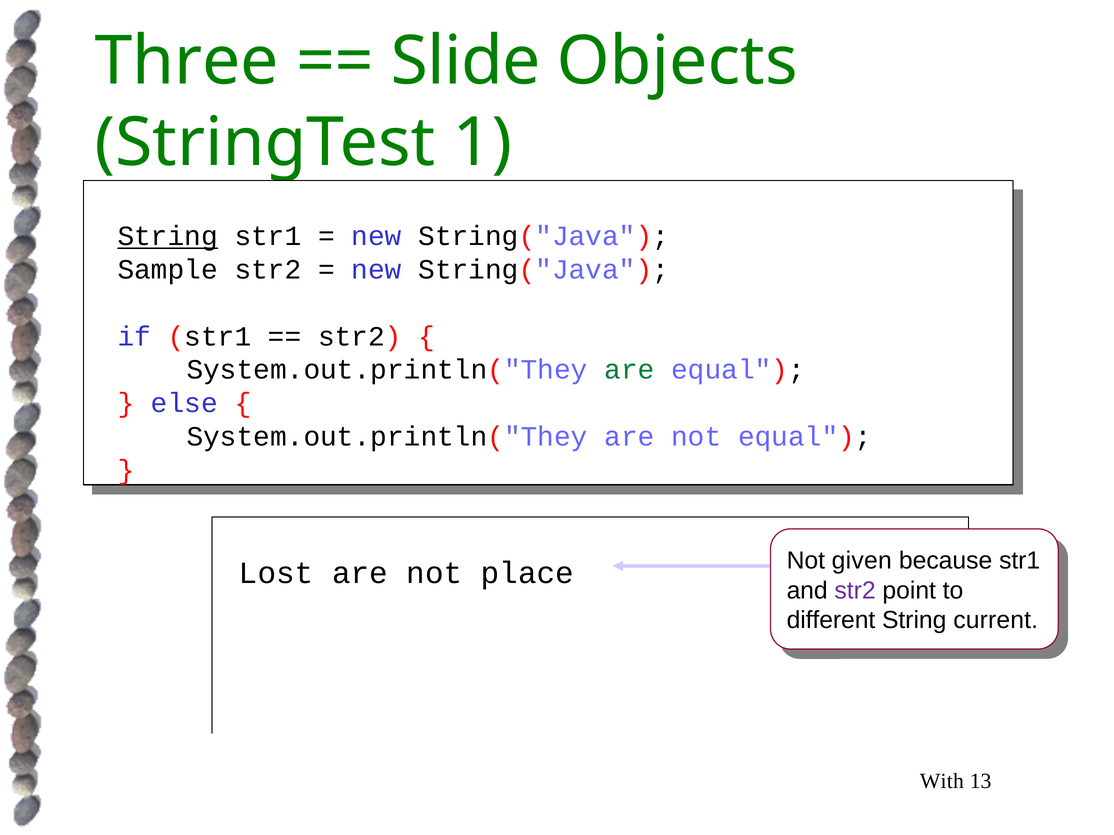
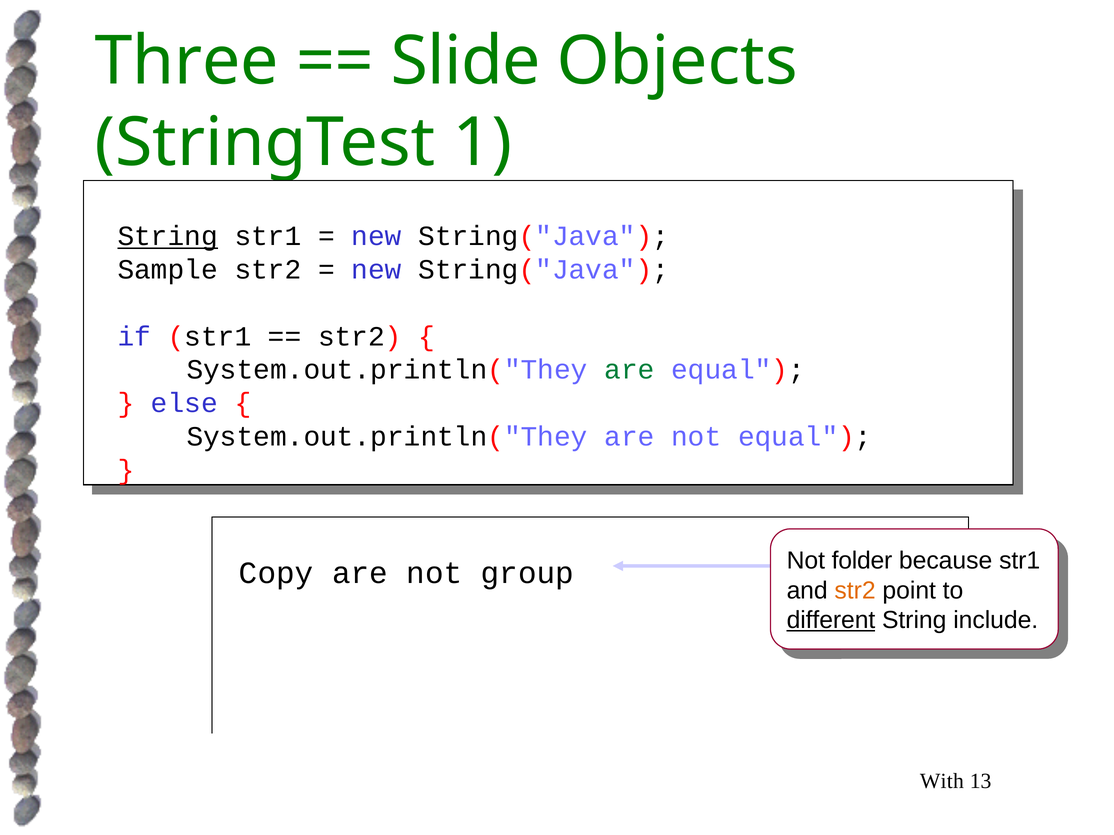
given: given -> folder (862, 561)
Lost: Lost -> Copy (276, 574)
place: place -> group (527, 574)
str2 colour: purple -> orange (855, 591)
different underline: none -> present (831, 620)
current: current -> include (996, 620)
